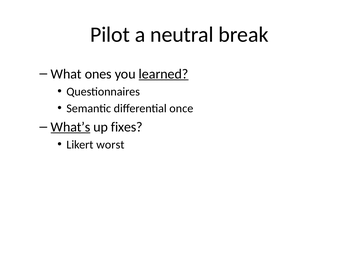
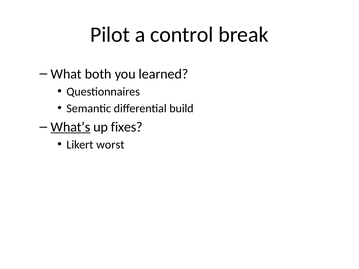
neutral: neutral -> control (182, 35)
ones: ones -> both (98, 74)
learned underline: present -> none (164, 74)
once: once -> build (181, 109)
